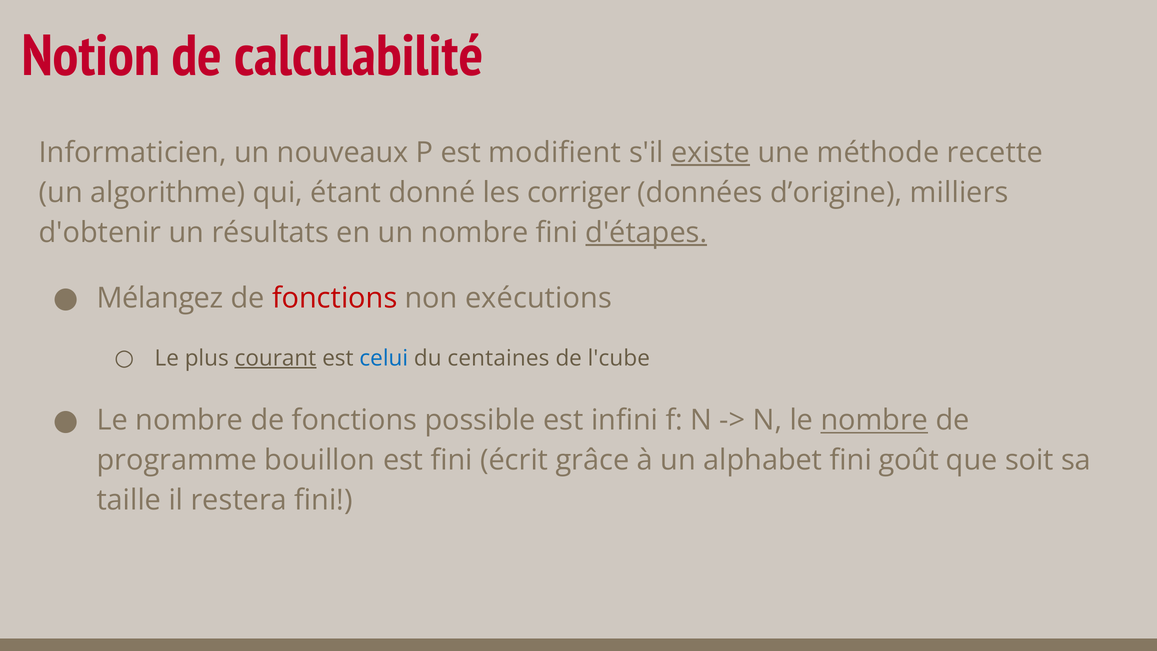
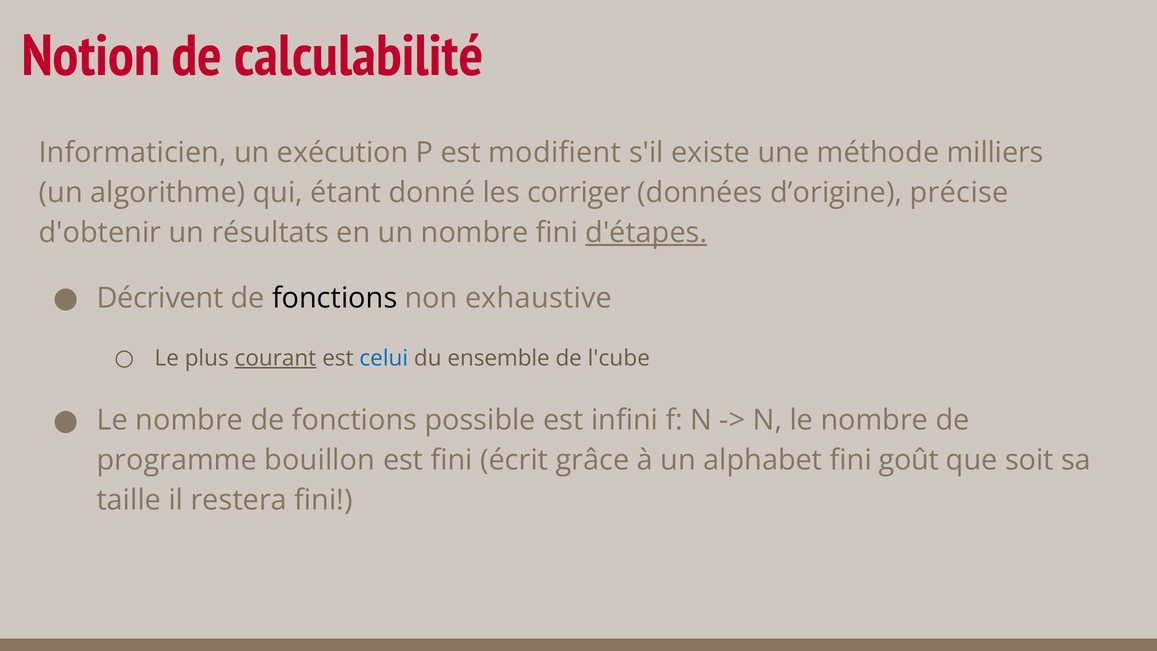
nouveaux: nouveaux -> exécution (343, 153)
existe underline: present -> none (711, 153)
recette: recette -> milliers (995, 153)
milliers: milliers -> précise (959, 193)
Mélangez: Mélangez -> Décrivent (160, 298)
fonctions colour: red -> black (335, 298)
exécutions: exécutions -> exhaustive (538, 298)
centaines: centaines -> ensemble (499, 358)
nombre underline: present -> none (874, 420)
